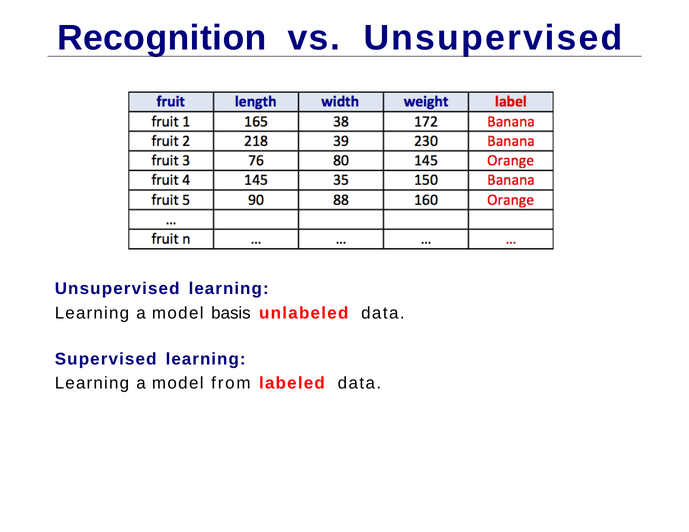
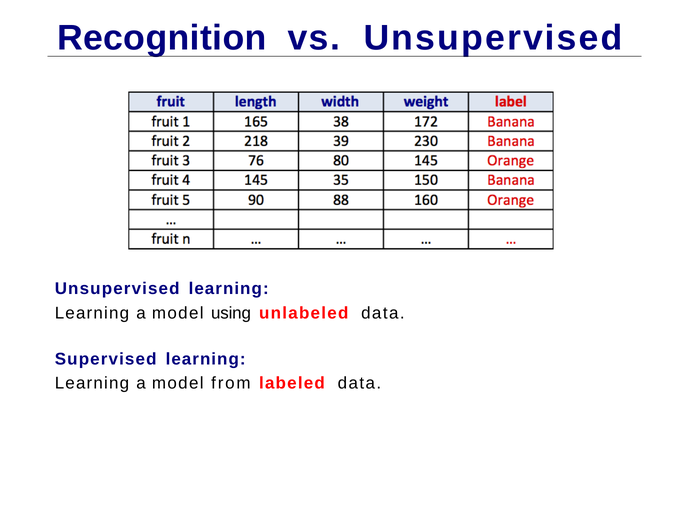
basis: basis -> using (231, 313)
